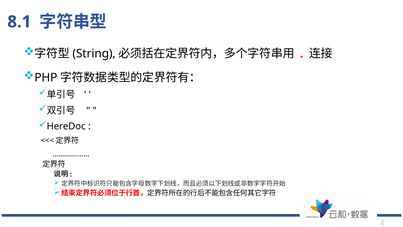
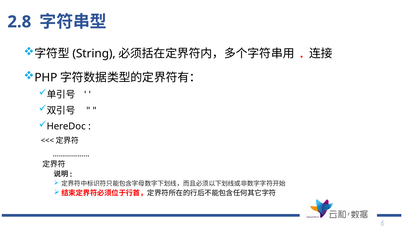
8.1: 8.1 -> 2.8 (19, 22)
